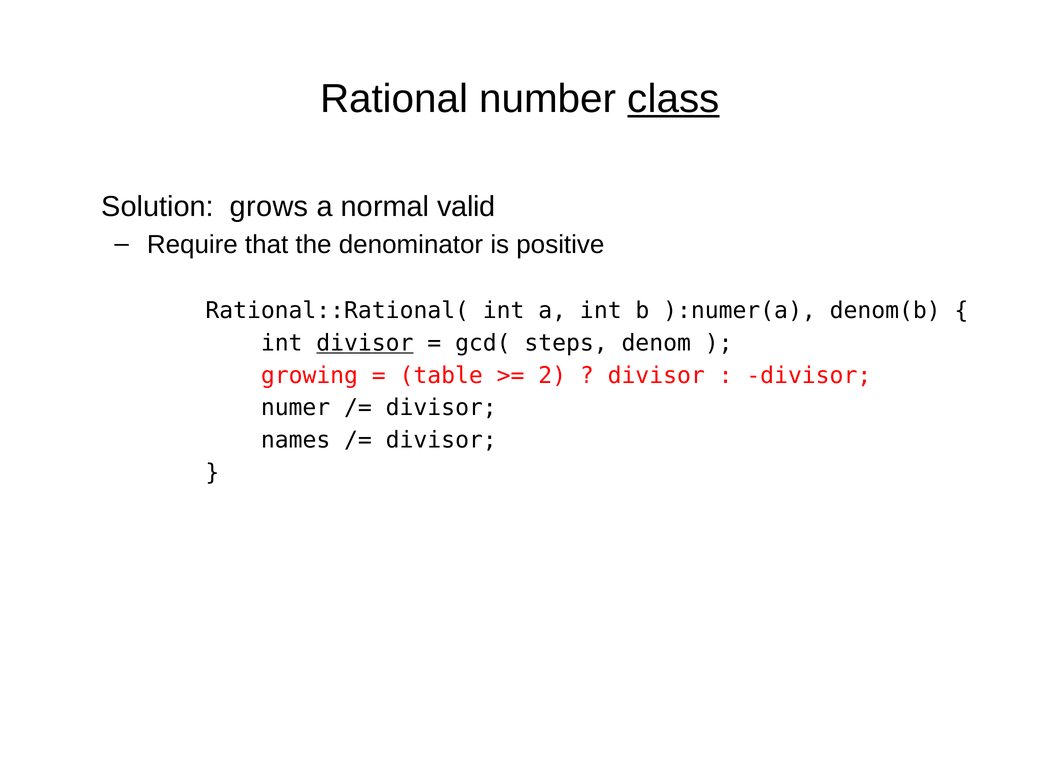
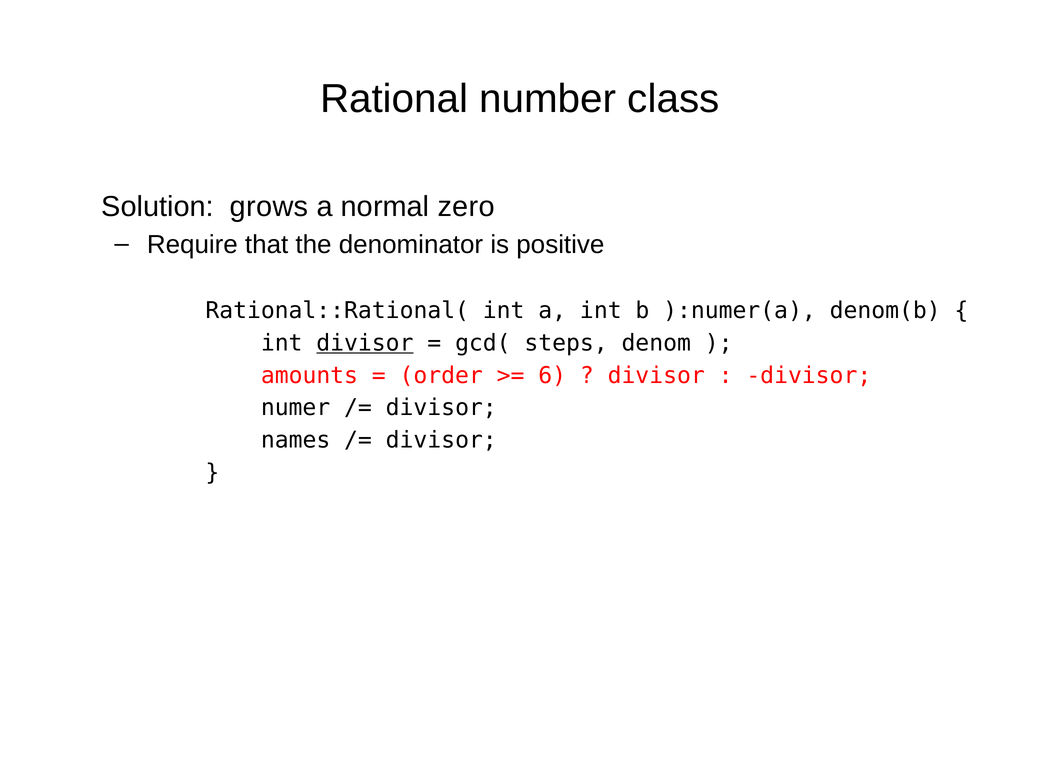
class underline: present -> none (673, 99)
valid: valid -> zero (466, 207)
growing: growing -> amounts (309, 375)
table: table -> order (441, 375)
2: 2 -> 6 (552, 375)
